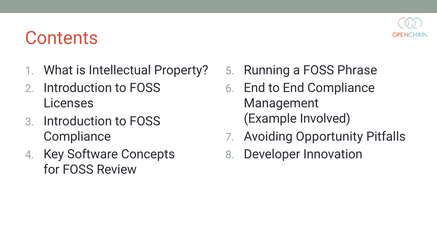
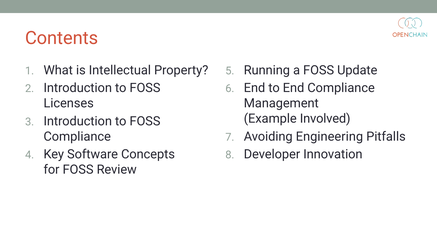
Phrase: Phrase -> Update (357, 70)
Opportunity: Opportunity -> Engineering (329, 136)
